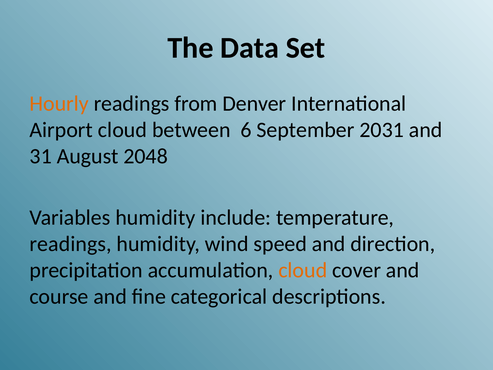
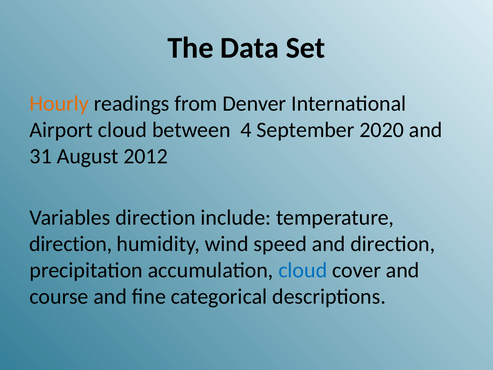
6: 6 -> 4 (246, 130)
2031: 2031 -> 2020 (382, 130)
2048: 2048 -> 2012 (146, 156)
Variables humidity: humidity -> direction (155, 217)
readings: readings -> direction (71, 244)
cloud colour: orange -> blue (303, 270)
